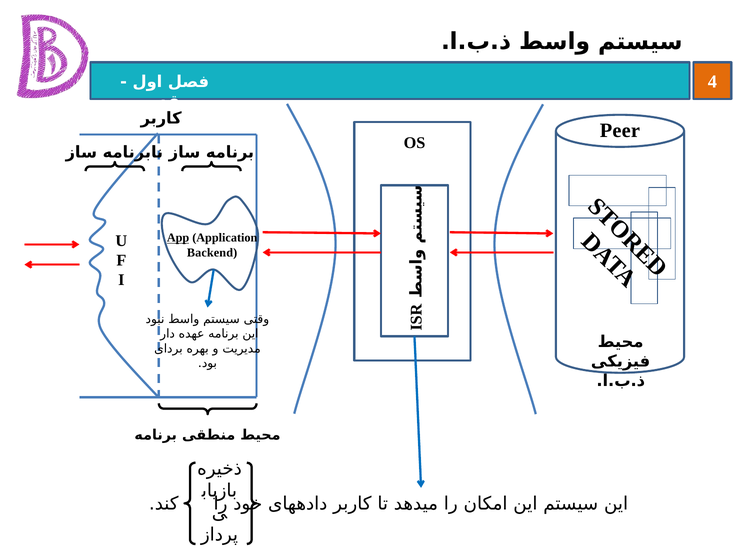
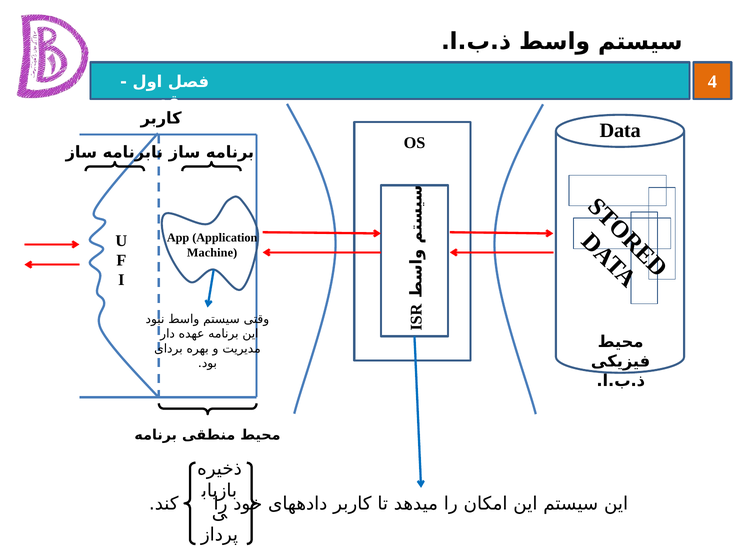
Peer: Peer -> Data (620, 130)
App underline: present -> none (178, 238)
Backend: Backend -> Machine (212, 252)
